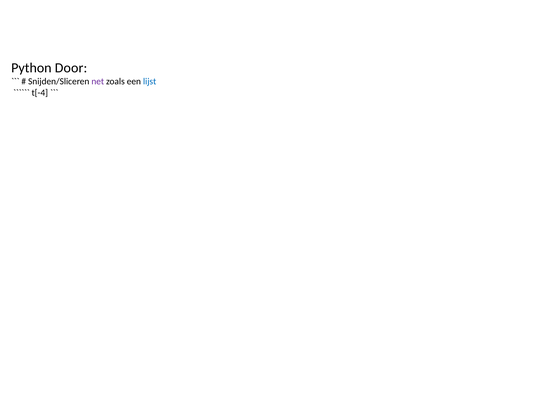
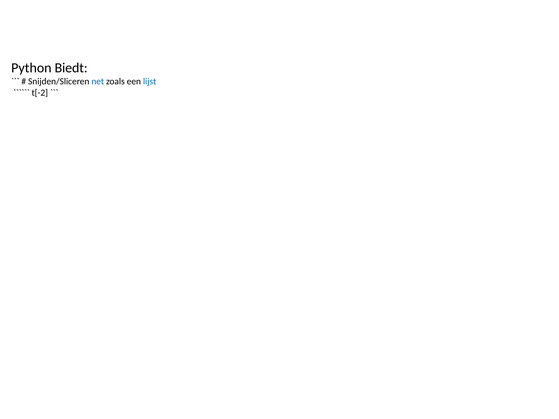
Door: Door -> Biedt (71, 68)
net colour: purple -> blue (98, 82)
t[-4: t[-4 -> t[-2 (40, 93)
